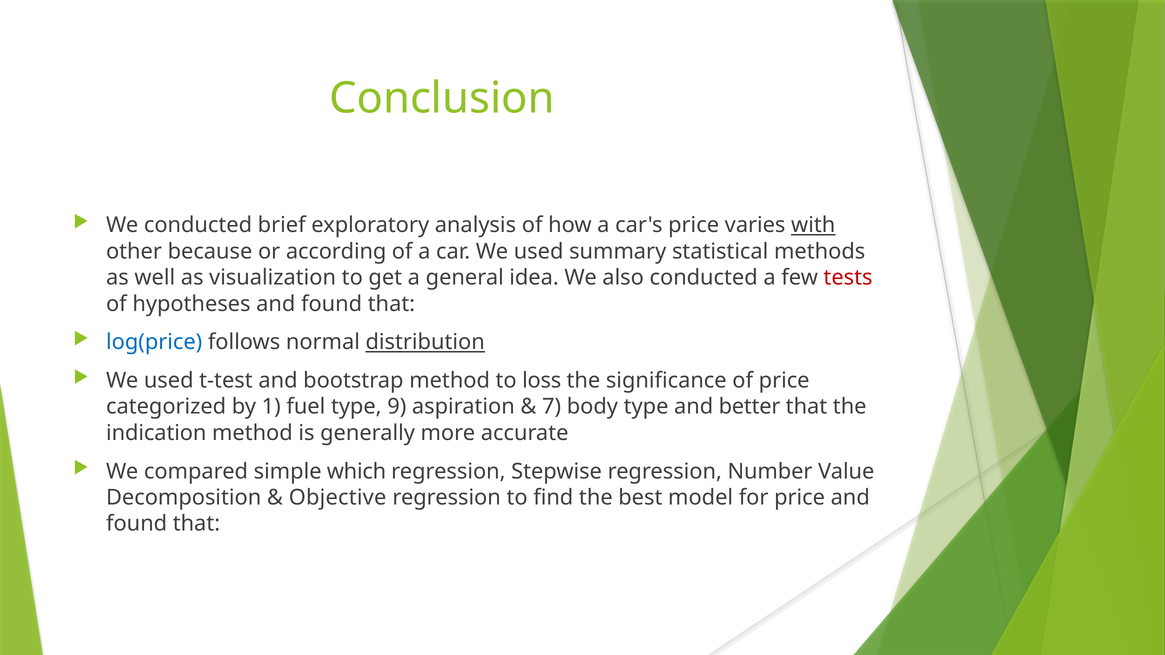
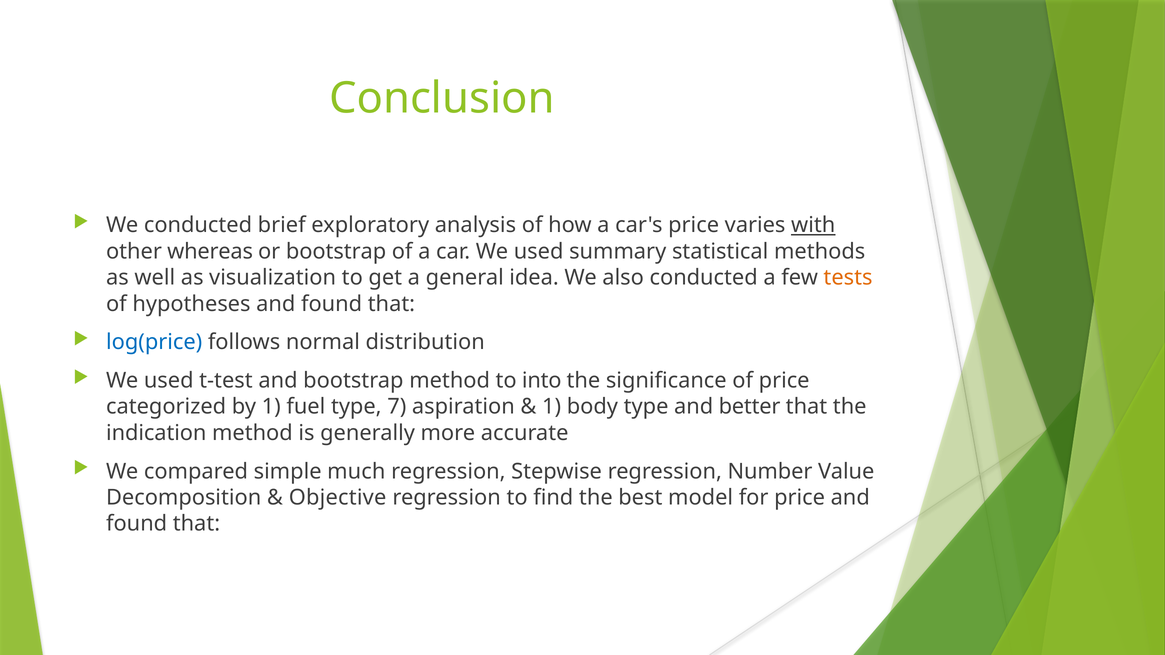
because: because -> whereas (210, 252)
or according: according -> bootstrap (336, 252)
tests colour: red -> orange (848, 278)
distribution underline: present -> none (425, 342)
loss: loss -> into (542, 381)
9: 9 -> 7 (397, 407)
7: 7 -> 1 (552, 407)
which: which -> much (356, 472)
